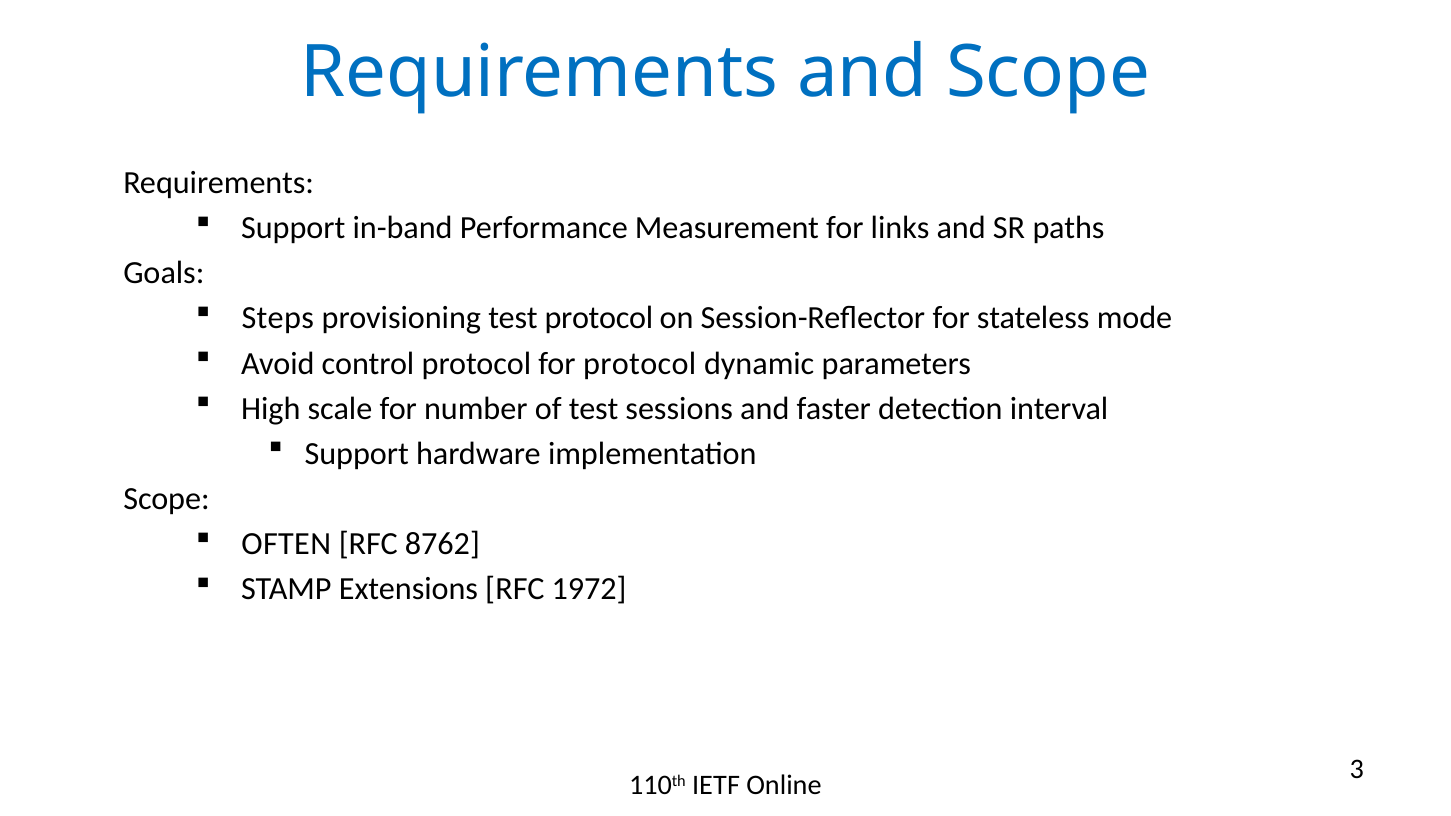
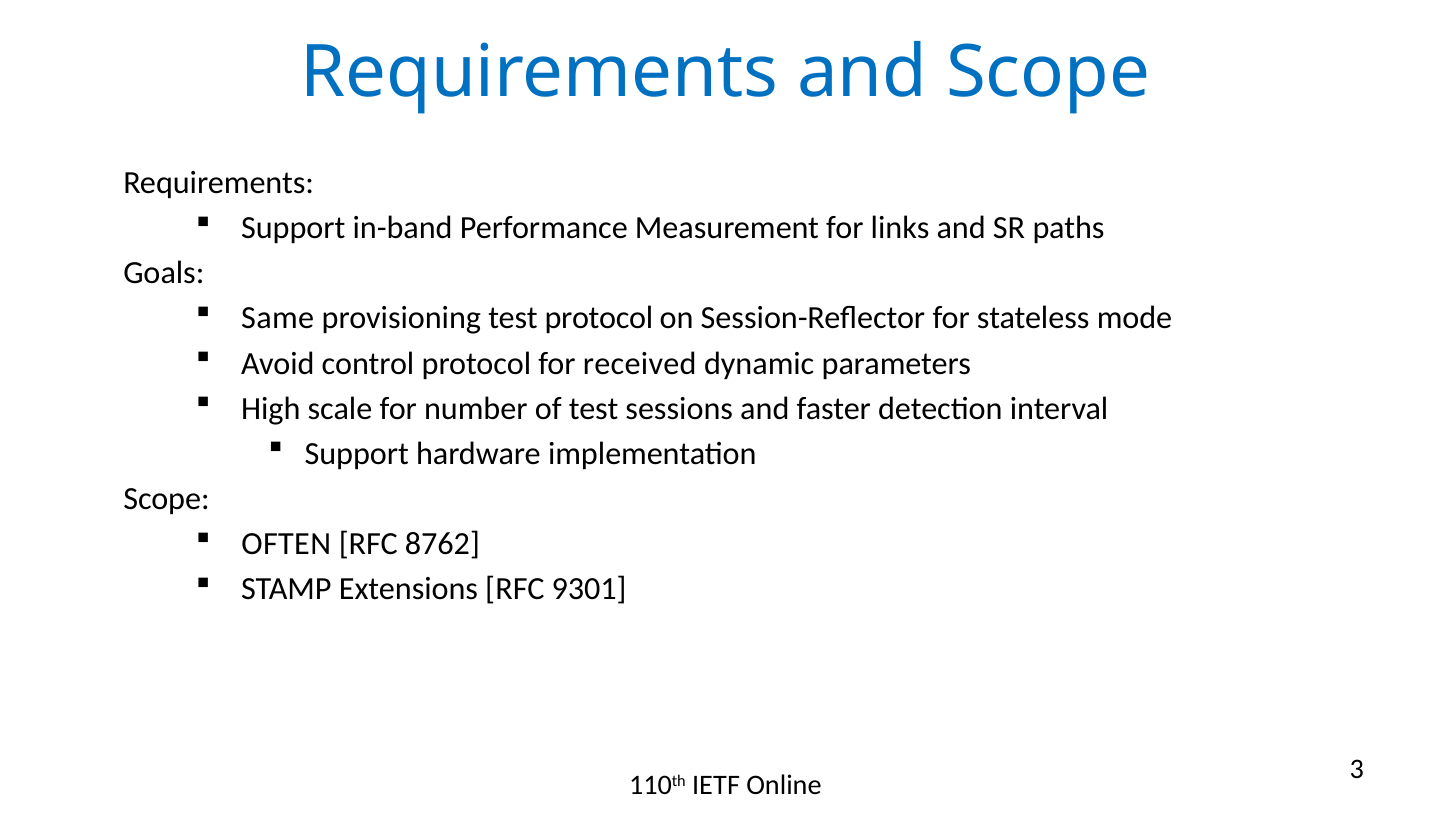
Steps: Steps -> Same (278, 318)
for protocol: protocol -> received (640, 364)
1972: 1972 -> 9301 (589, 589)
